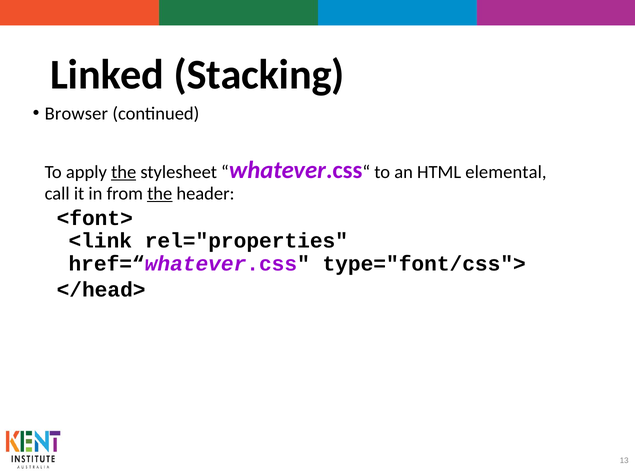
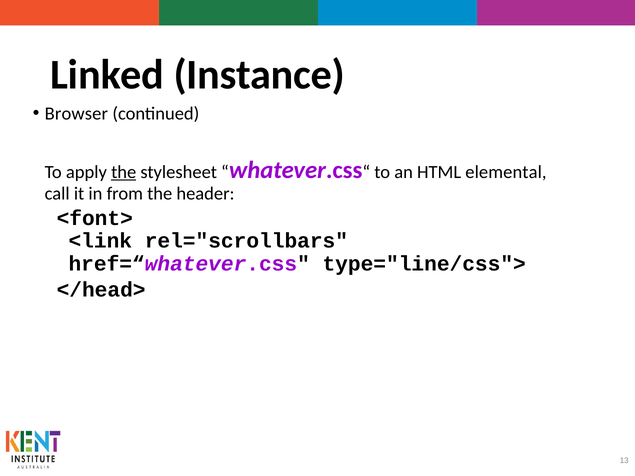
Stacking: Stacking -> Instance (259, 75)
the underline: present -> none (160, 194)
rel="properties: rel="properties -> rel="scrollbars (246, 241)
type="font/css">: type="font/css"> -> type="line/css"> (424, 264)
